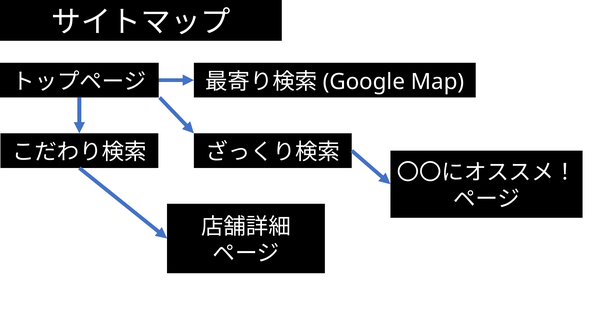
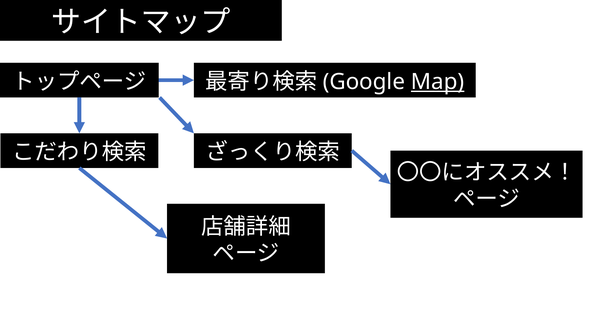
Map underline: none -> present (438, 82)
